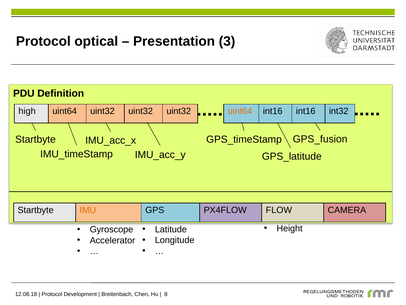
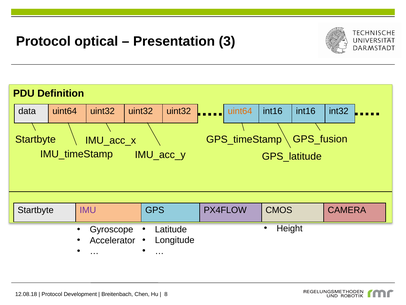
high: high -> data (27, 111)
IMU colour: orange -> purple (88, 210)
FLOW: FLOW -> CMOS (279, 210)
